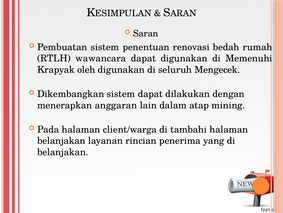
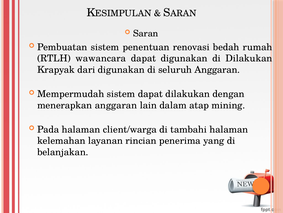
di Memenuhi: Memenuhi -> Dilakukan (249, 58)
oleh: oleh -> dari (86, 70)
seluruh Mengecek: Mengecek -> Anggaran (217, 70)
Dikembangkan: Dikembangkan -> Mempermudah (71, 94)
belanjakan: belanjakan -> kelemahan (61, 140)
